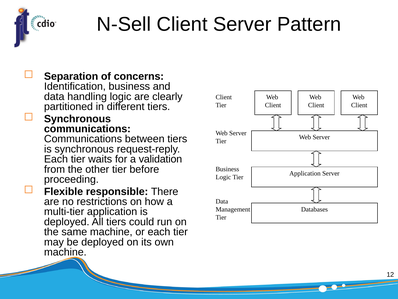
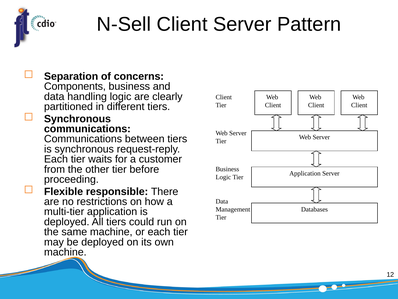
Identification: Identification -> Components (75, 86)
validation: validation -> customer (160, 159)
